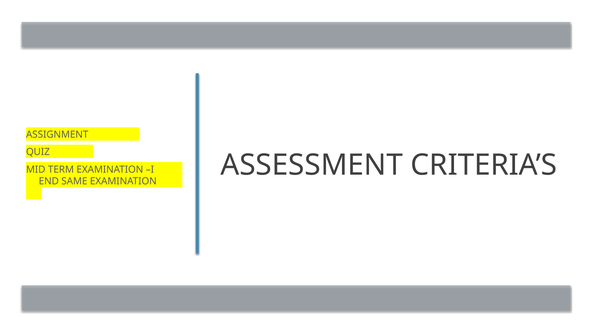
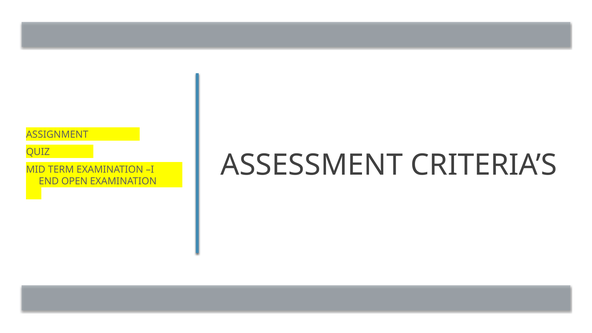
SAME: SAME -> OPEN (74, 181)
